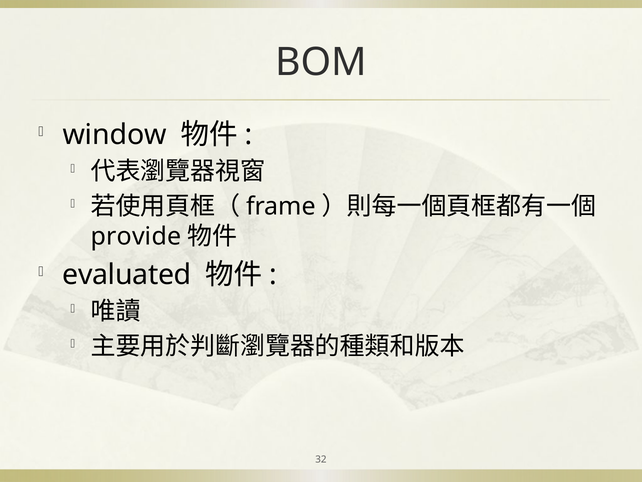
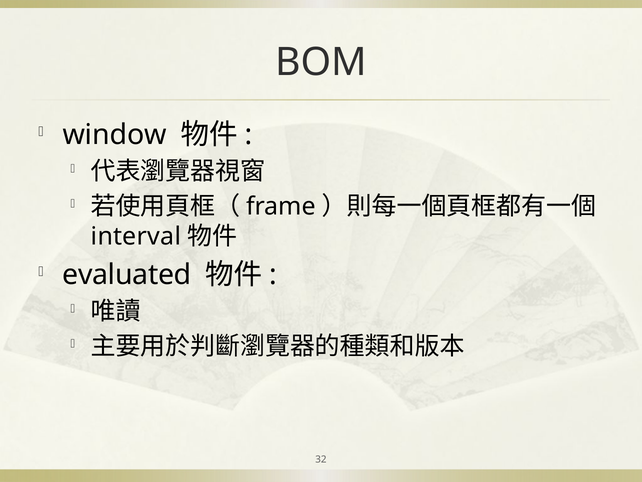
provide: provide -> interval (136, 236)
